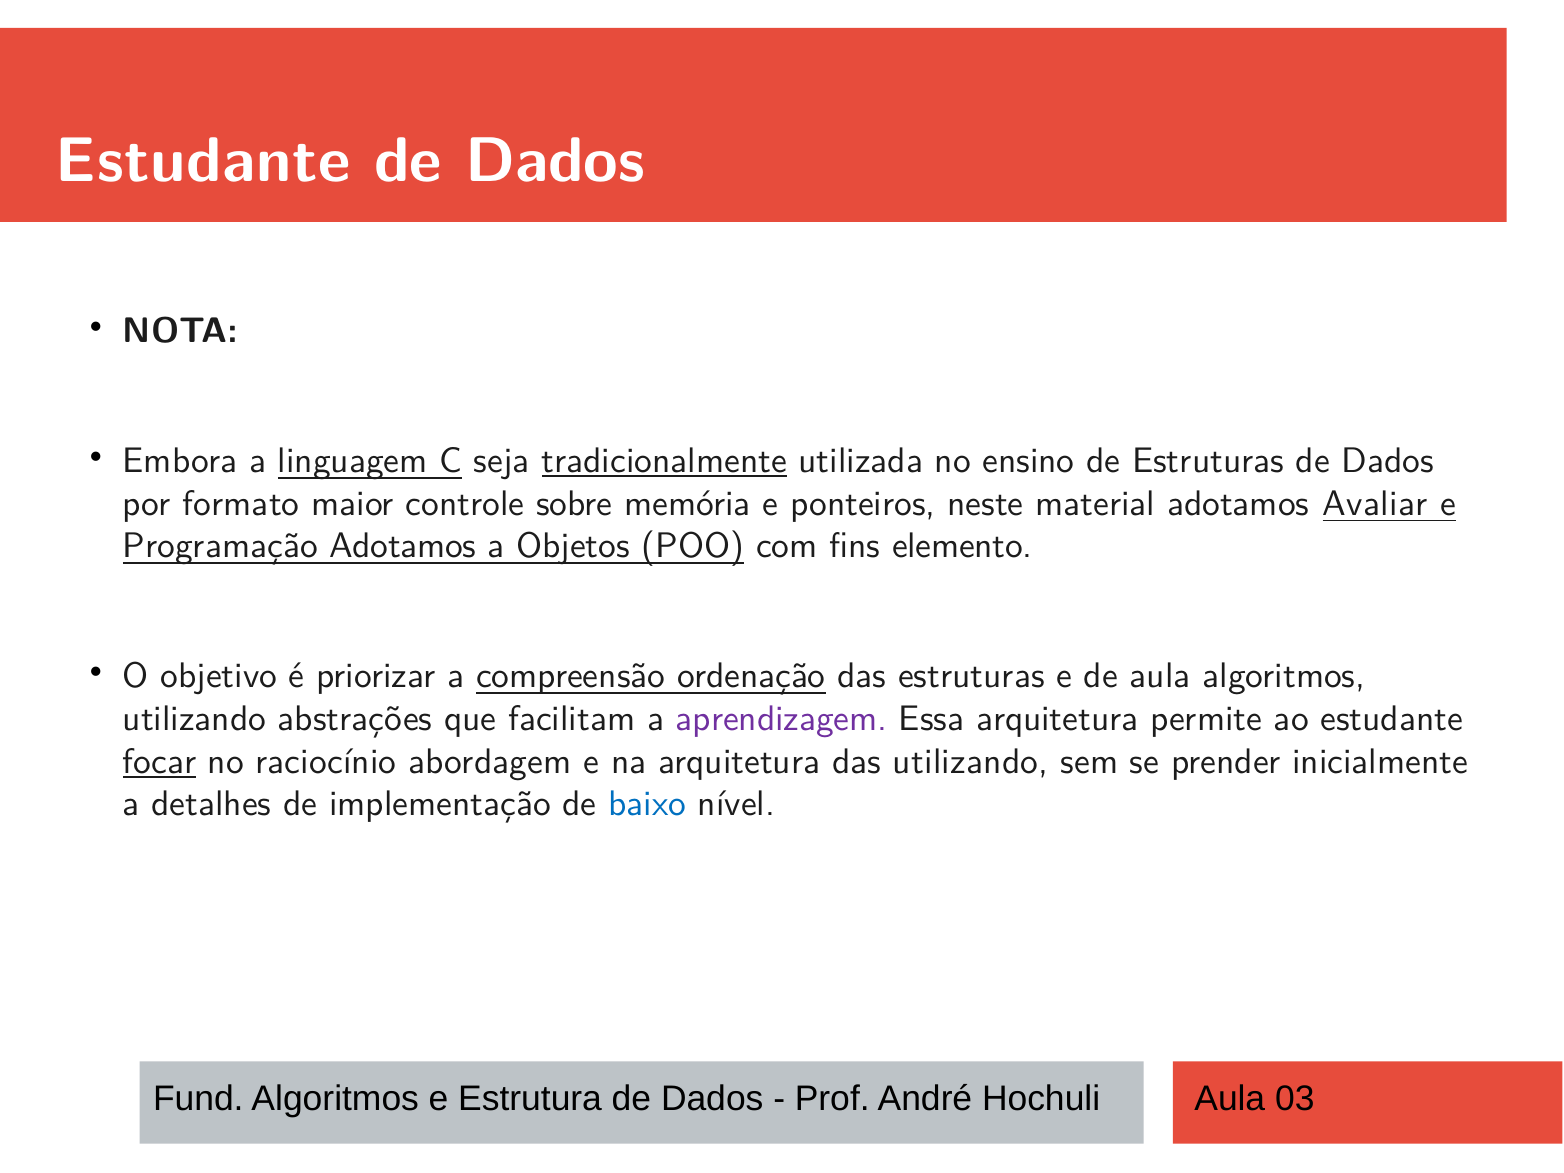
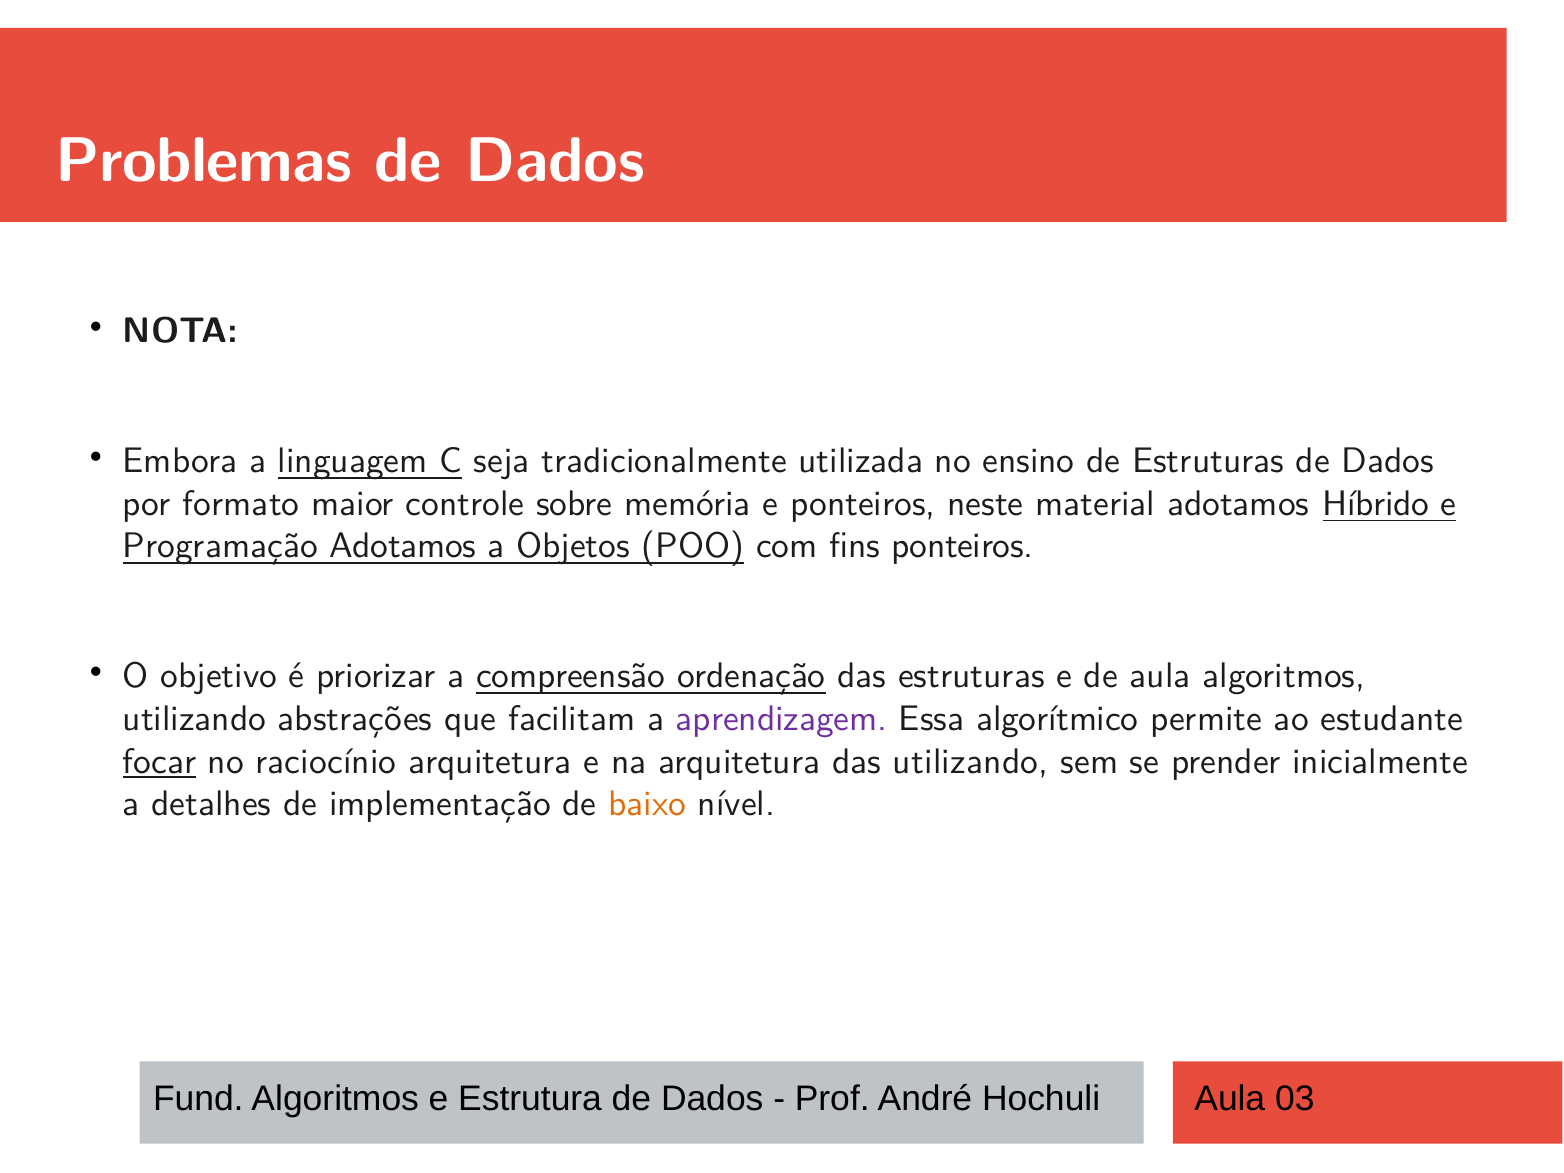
Estudante: Estudante -> Problemas (204, 161)
tradicionalmente underline: present -> none (664, 461)
Avaliar: Avaliar -> Híbrido (1376, 504)
fins elemento: elemento -> ponteiros (963, 546)
Essa arquitetura: arquitetura -> algorítmico (1057, 719)
raciocínio abordagem: abordagem -> arquitetura (490, 761)
baixo colour: blue -> orange (647, 804)
